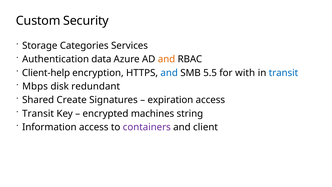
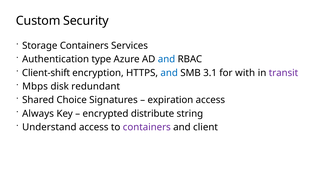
Storage Categories: Categories -> Containers (84, 46)
data: data -> type (101, 59)
and colour: orange -> blue (167, 59)
Client-help: Client-help -> Client-shift (46, 73)
5.5: 5.5 -> 3.1 (210, 73)
transit colour: blue -> purple (283, 73)
Create: Create -> Choice (72, 100)
Transit: Transit -> Always (38, 113)
machines: machines -> distribute (153, 113)
Information: Information -> Understand (49, 127)
